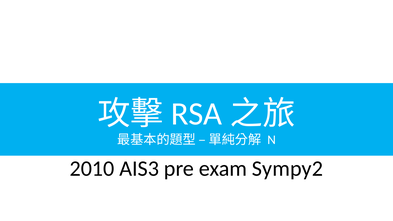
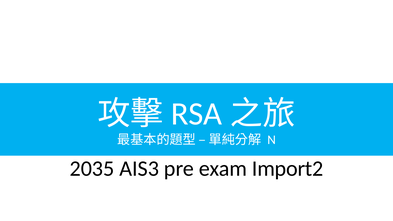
2010: 2010 -> 2035 (92, 169)
Sympy2: Sympy2 -> Import2 (288, 169)
